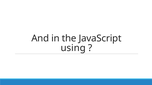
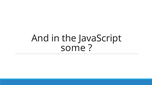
using: using -> some (73, 48)
